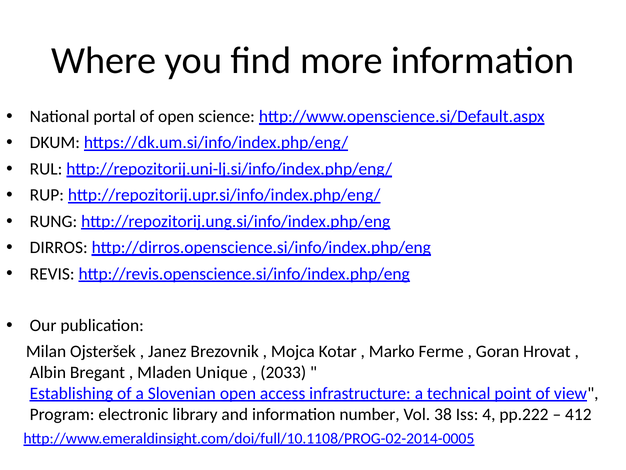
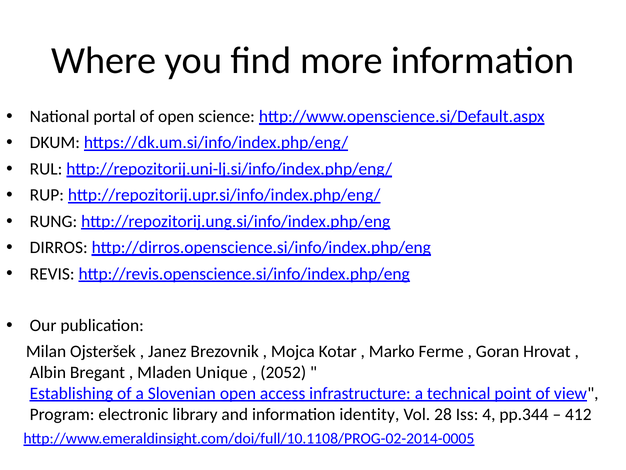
2033: 2033 -> 2052 (283, 372)
number: number -> identity (369, 414)
38: 38 -> 28 (443, 414)
pp.222: pp.222 -> pp.344 (524, 414)
